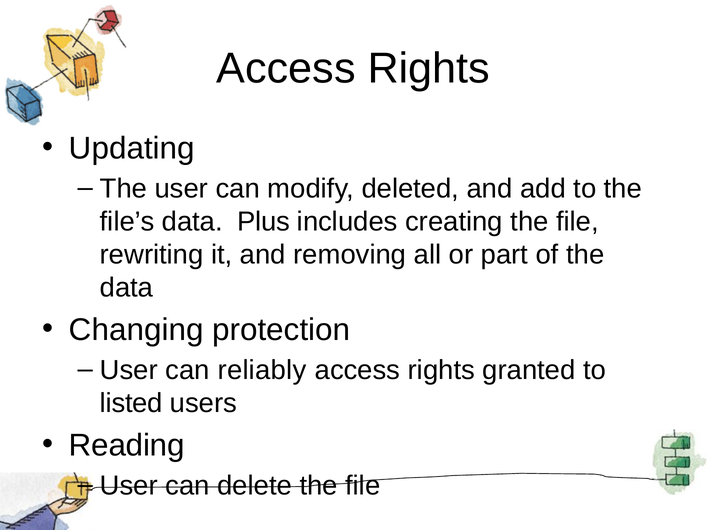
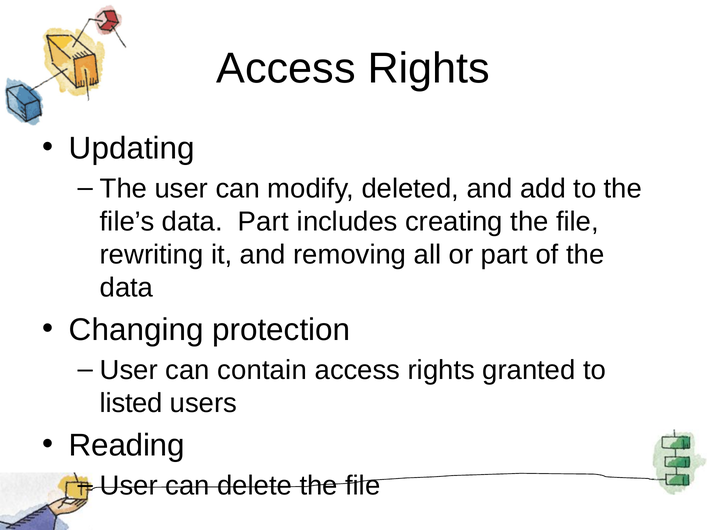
data Plus: Plus -> Part (263, 222)
reliably: reliably -> contain (262, 370)
